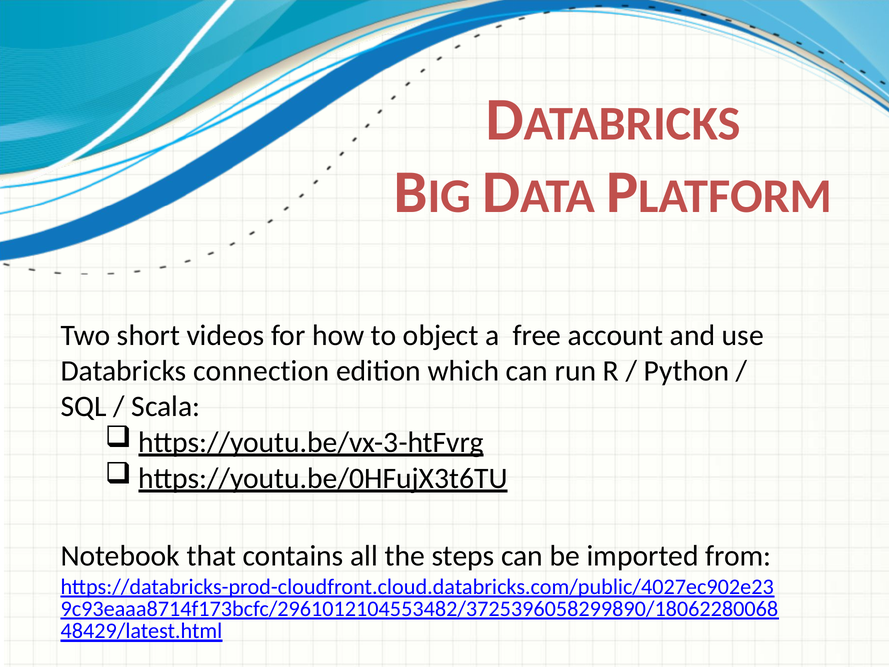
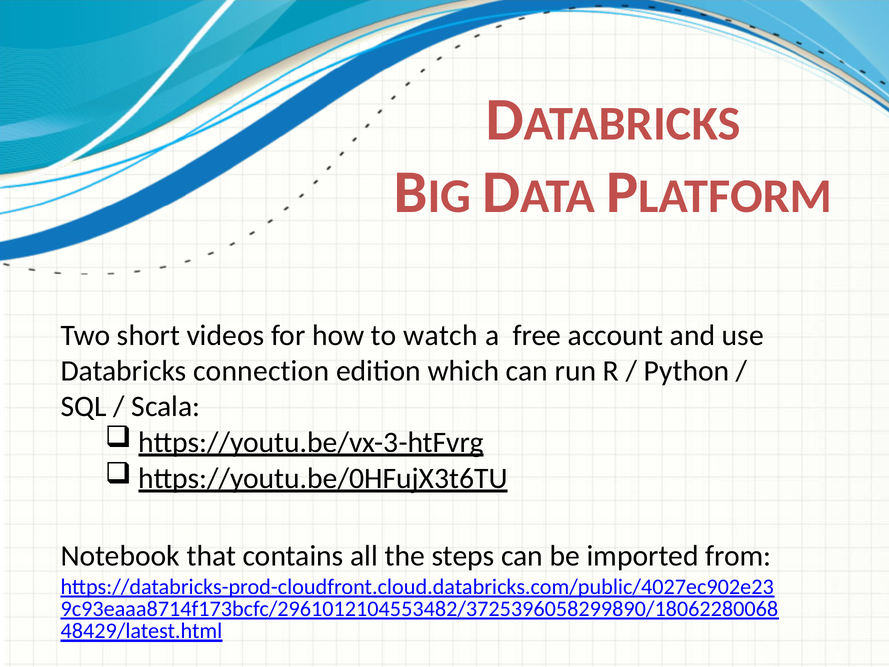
object: object -> watch (441, 335)
